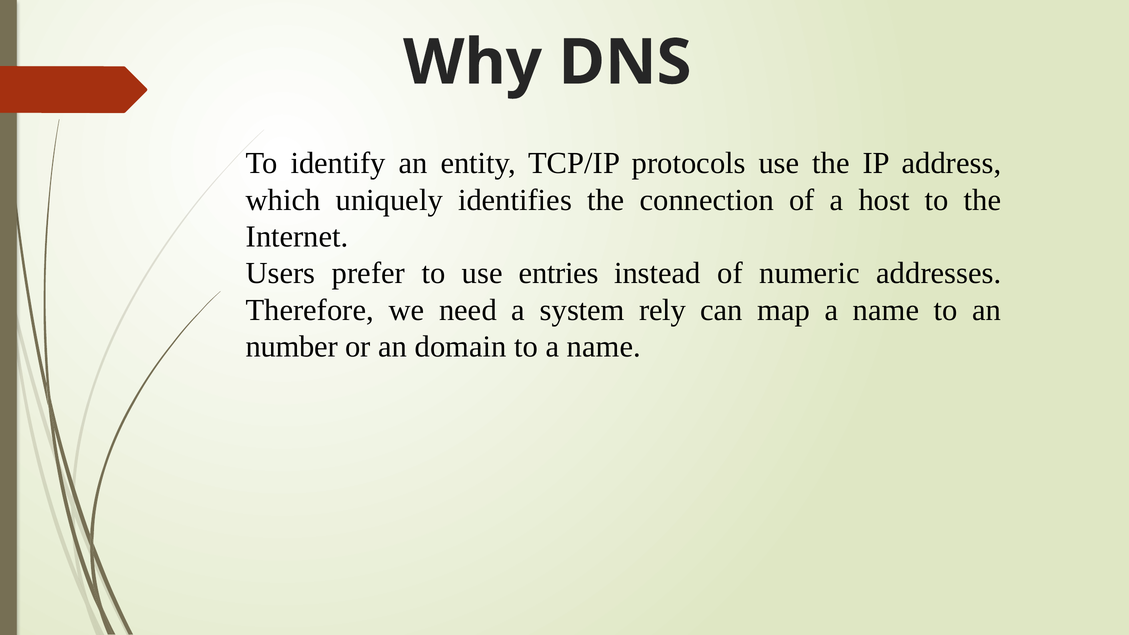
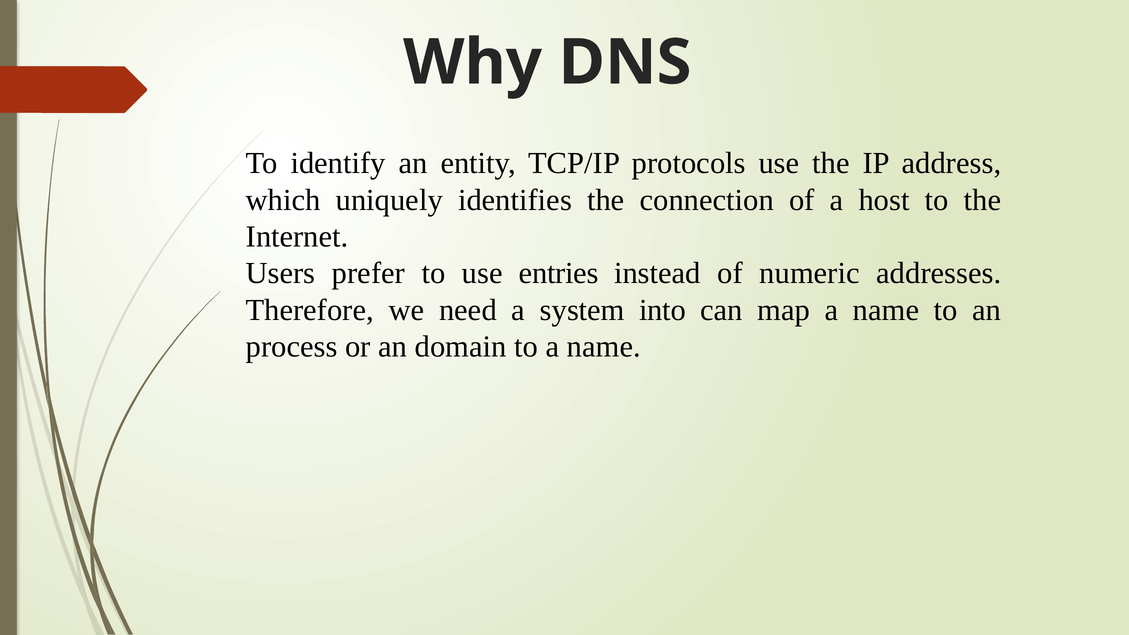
rely: rely -> into (663, 310)
number: number -> process (292, 347)
